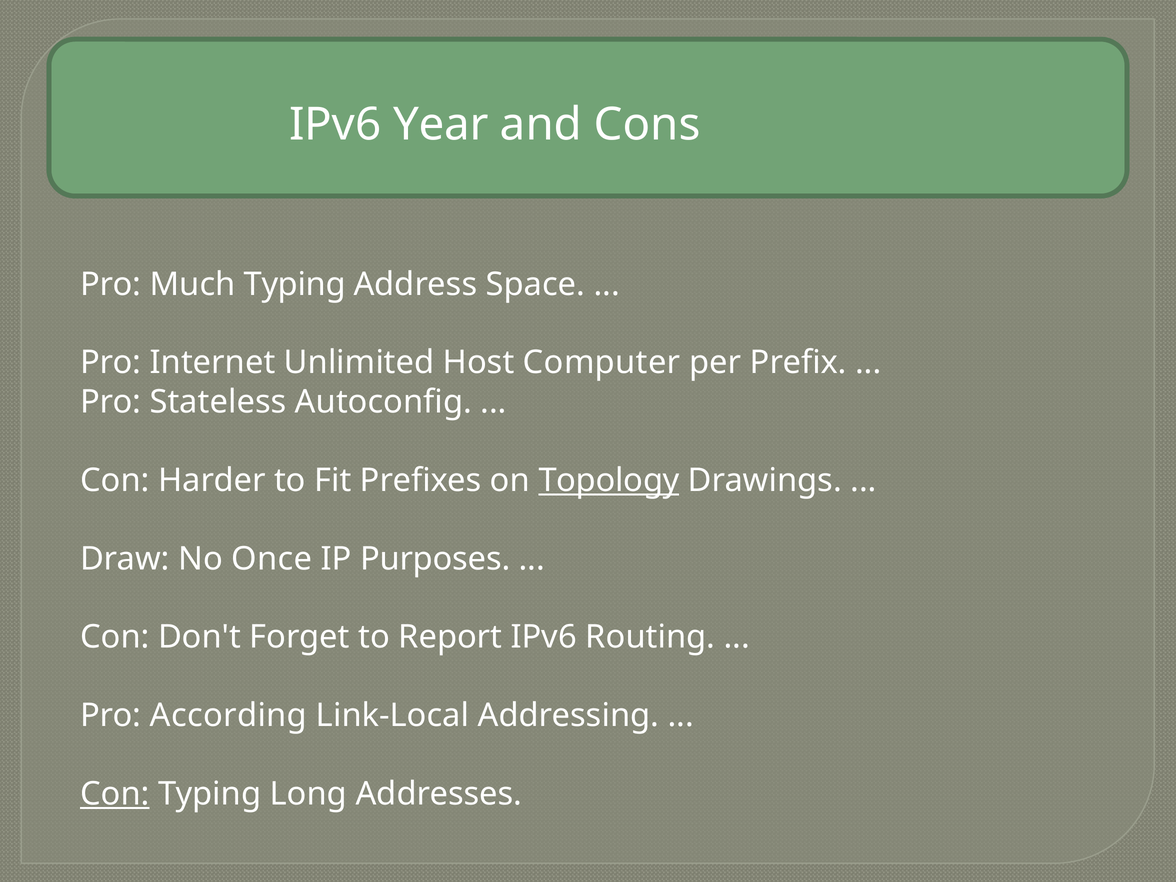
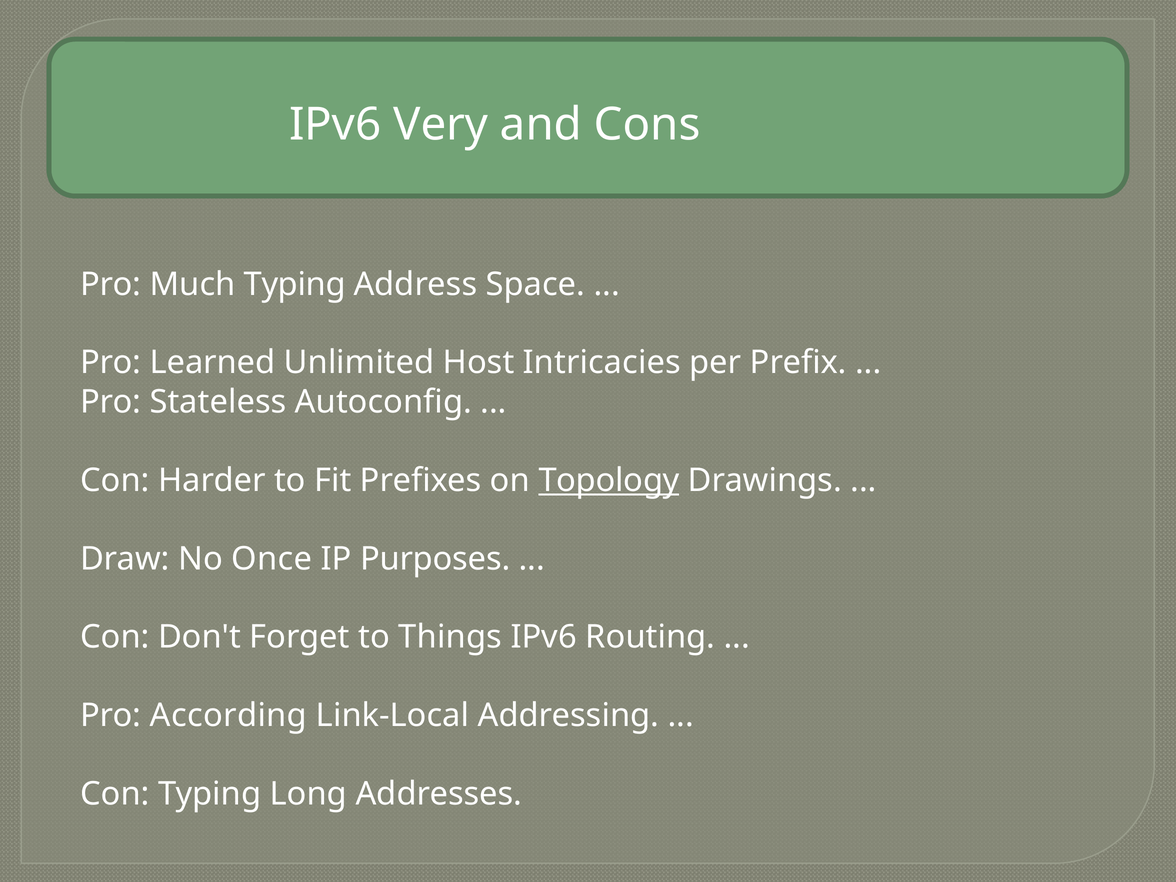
Year: Year -> Very (441, 125)
Internet: Internet -> Learned (213, 363)
Computer: Computer -> Intricacies (602, 363)
Report: Report -> Things (450, 637)
Con underline: present -> none (115, 794)
